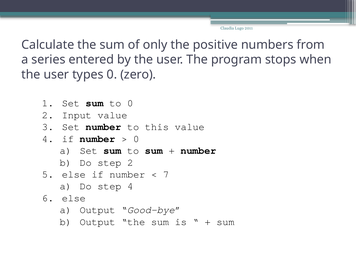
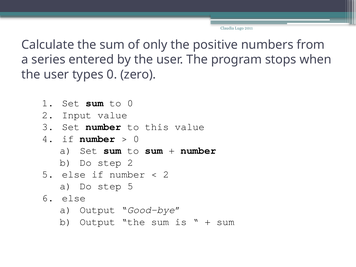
7: 7 -> 2 (166, 174)
step 4: 4 -> 5 (130, 186)
